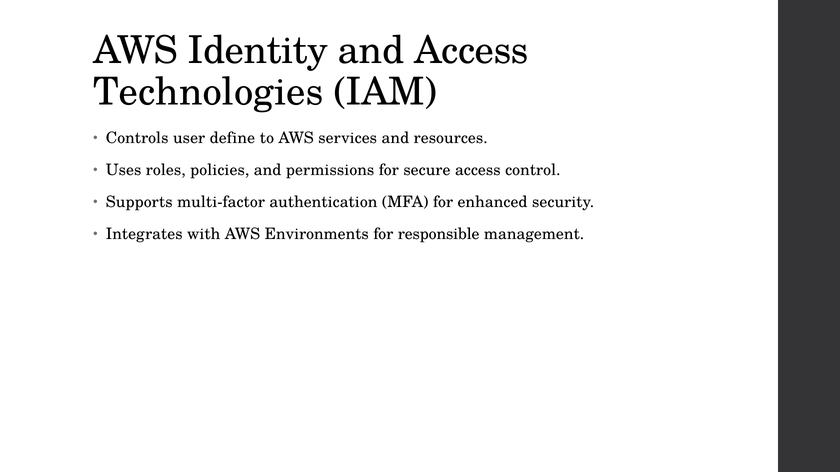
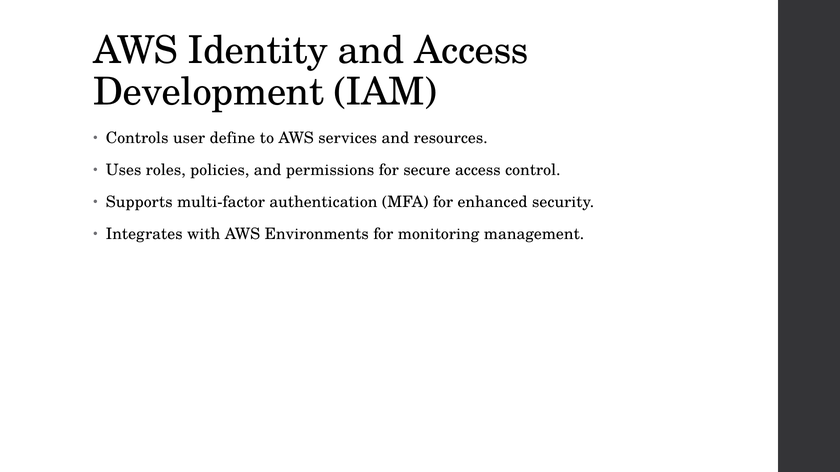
Technologies: Technologies -> Development (209, 92)
responsible: responsible -> monitoring (439, 234)
